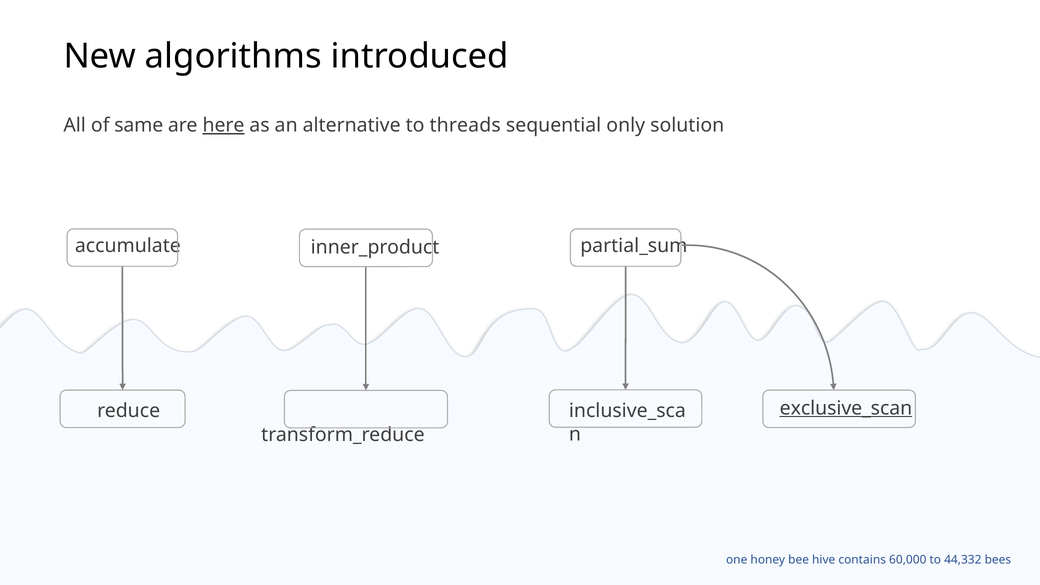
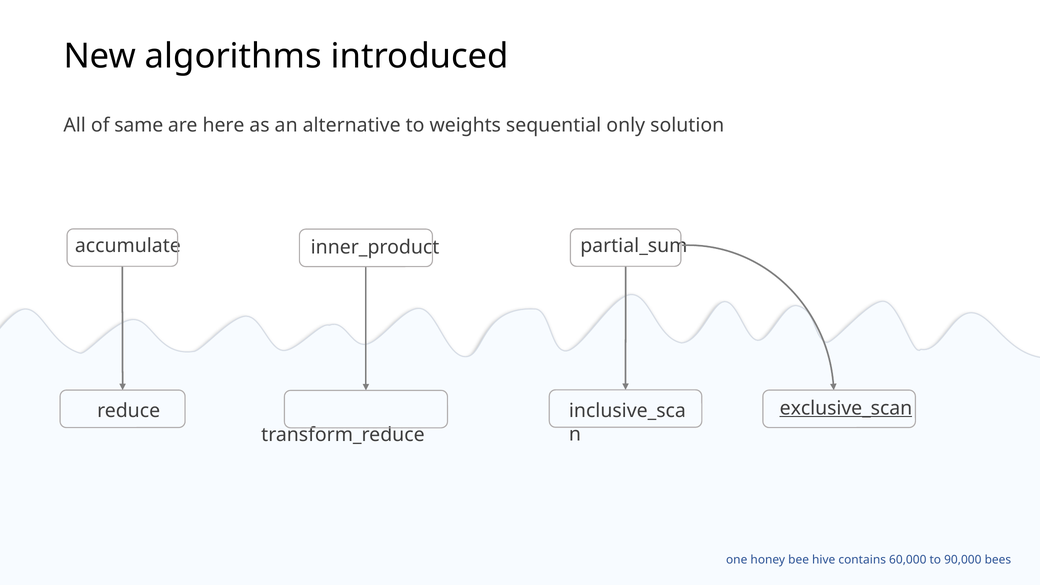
here underline: present -> none (223, 125)
threads: threads -> weights (465, 125)
44,332: 44,332 -> 90,000 (963, 560)
